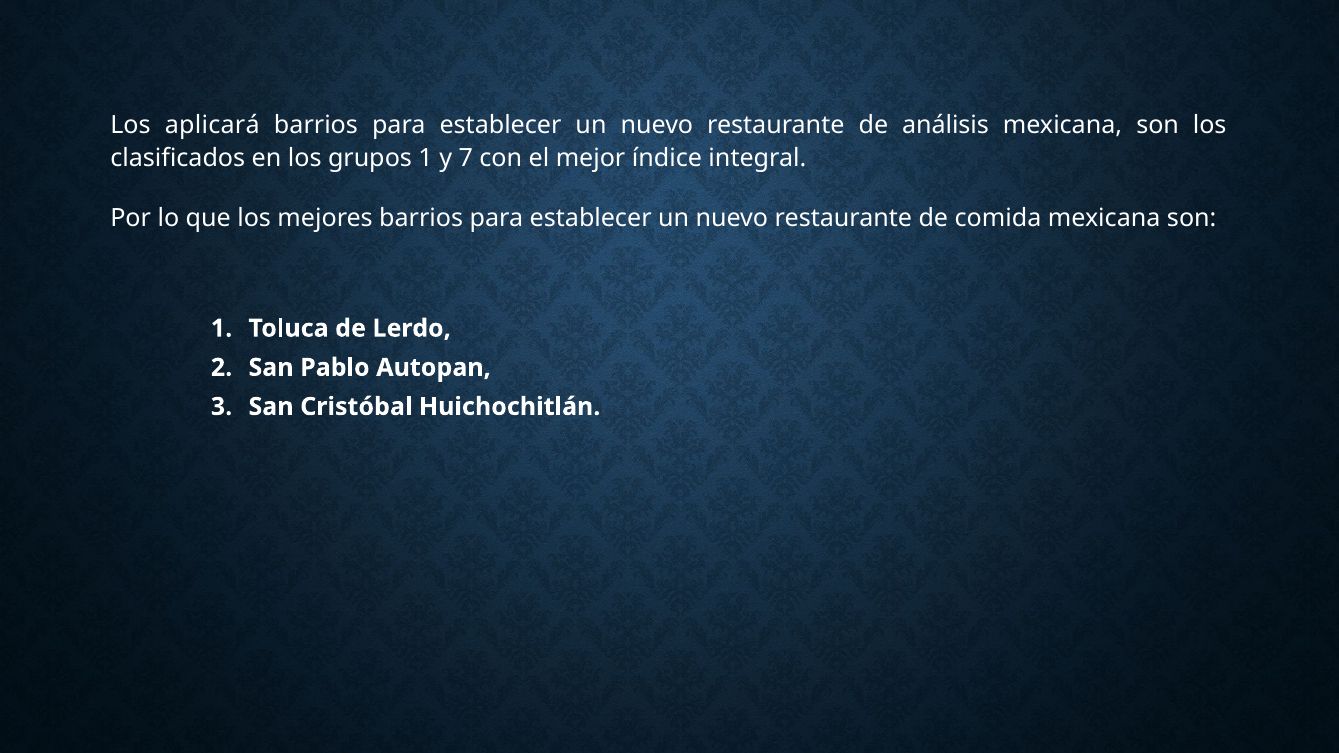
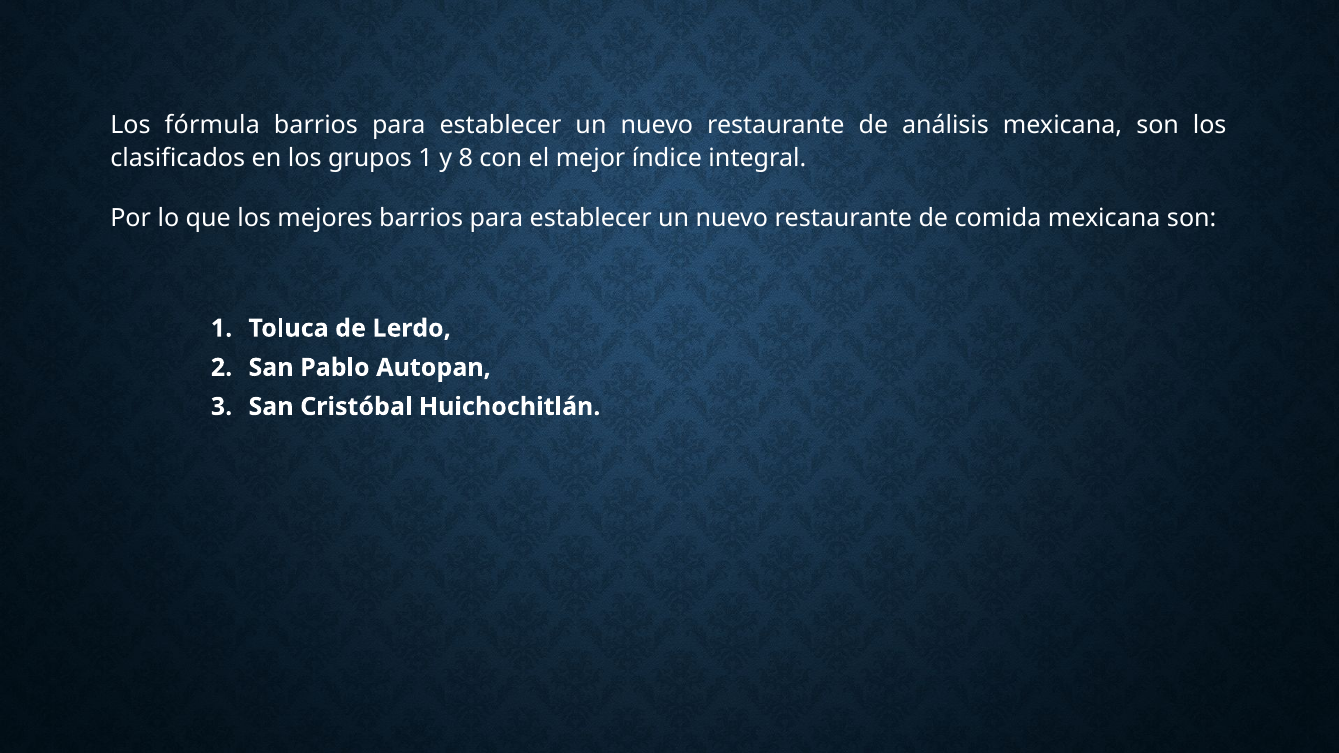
aplicará: aplicará -> fórmula (212, 126)
7: 7 -> 8 (466, 158)
